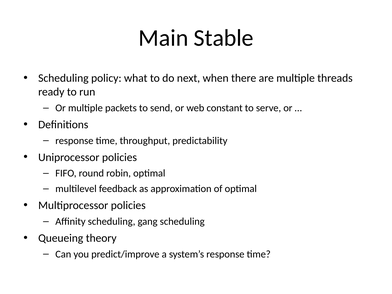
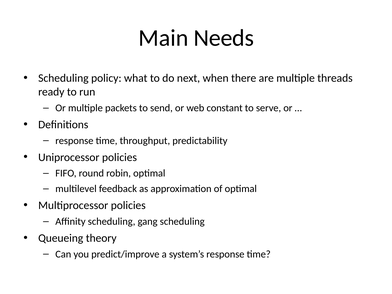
Stable: Stable -> Needs (224, 38)
